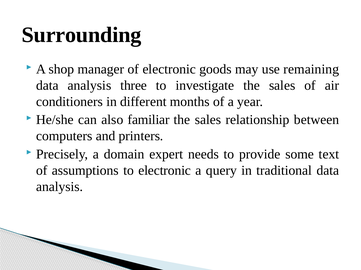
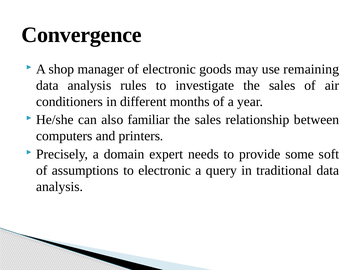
Surrounding: Surrounding -> Convergence (82, 35)
three: three -> rules (134, 86)
text: text -> soft (329, 155)
